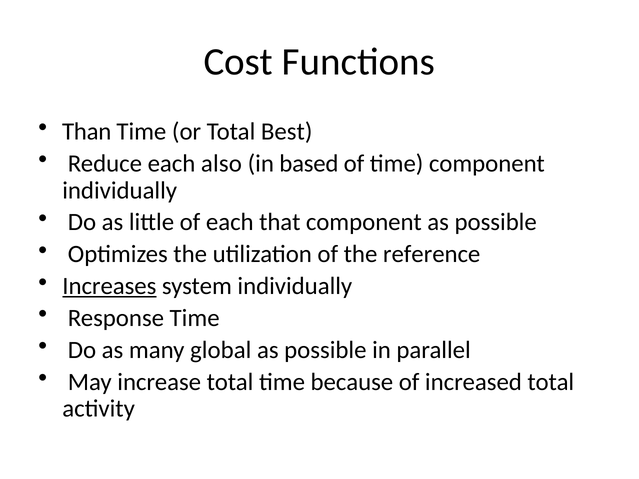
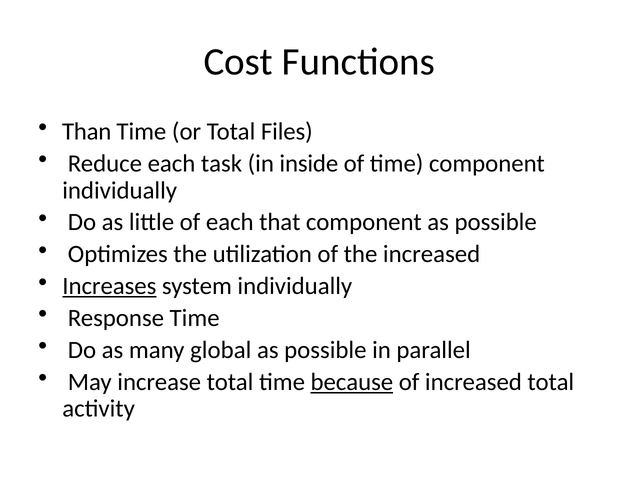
Best: Best -> Files (287, 132)
also: also -> task (222, 164)
based: based -> inside (309, 164)
the reference: reference -> increased (432, 254)
because underline: none -> present (352, 382)
